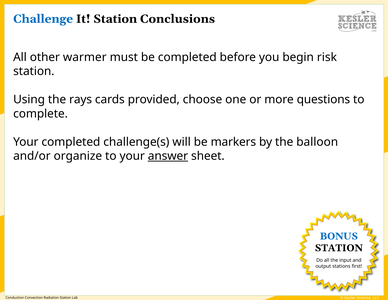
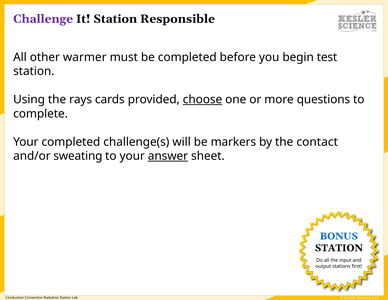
Challenge colour: blue -> purple (43, 19)
Conclusions: Conclusions -> Responsible (177, 19)
risk: risk -> test (327, 57)
choose underline: none -> present (203, 99)
balloon: balloon -> contact (317, 142)
organize: organize -> sweating (78, 156)
